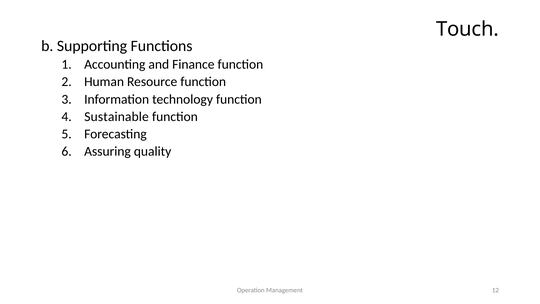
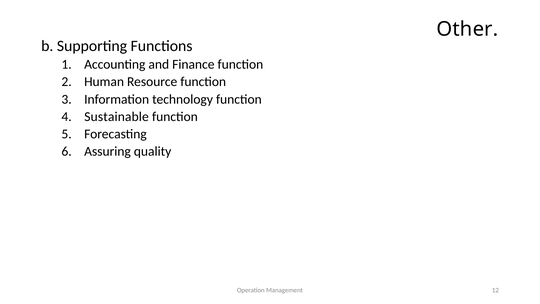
Touch: Touch -> Other (467, 29)
